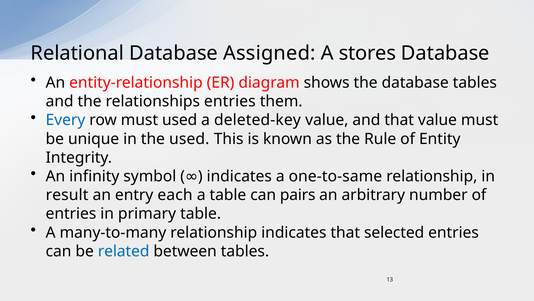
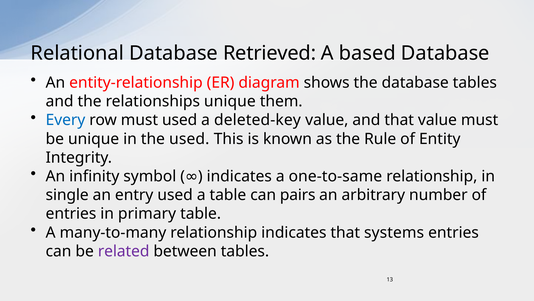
Assigned: Assigned -> Retrieved (270, 53)
stores: stores -> based (367, 53)
relationships entries: entries -> unique (230, 101)
result: result -> single (67, 195)
entry each: each -> used (175, 195)
selected: selected -> systems (394, 232)
related colour: blue -> purple (124, 251)
